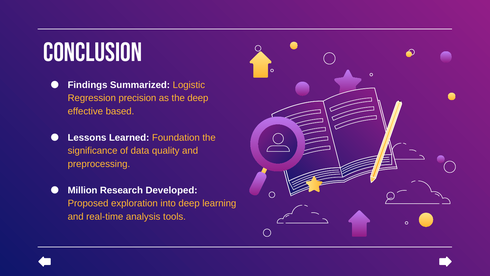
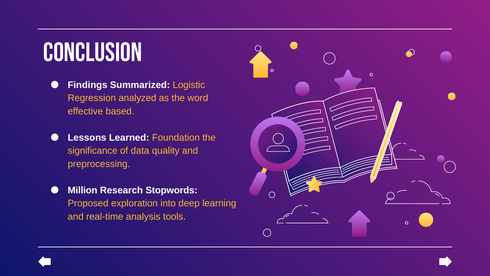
precision: precision -> analyzed (137, 98)
the deep: deep -> word (198, 98)
Developed: Developed -> Stopwords (172, 190)
